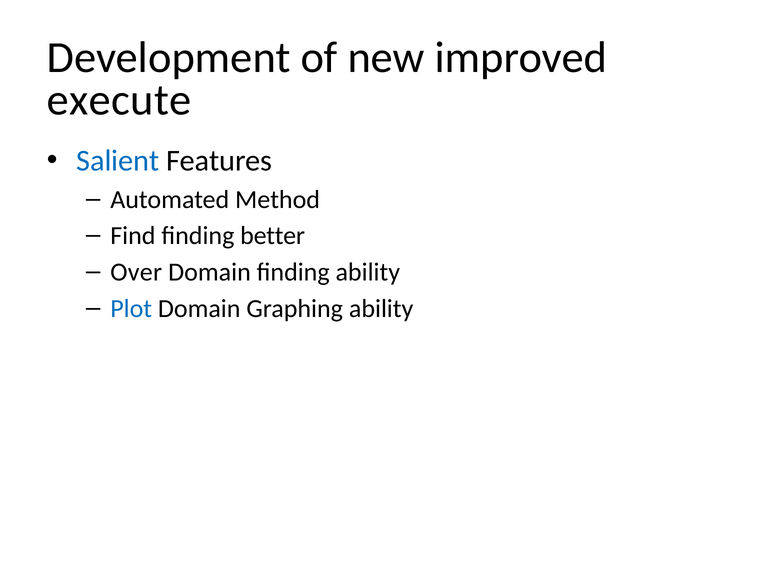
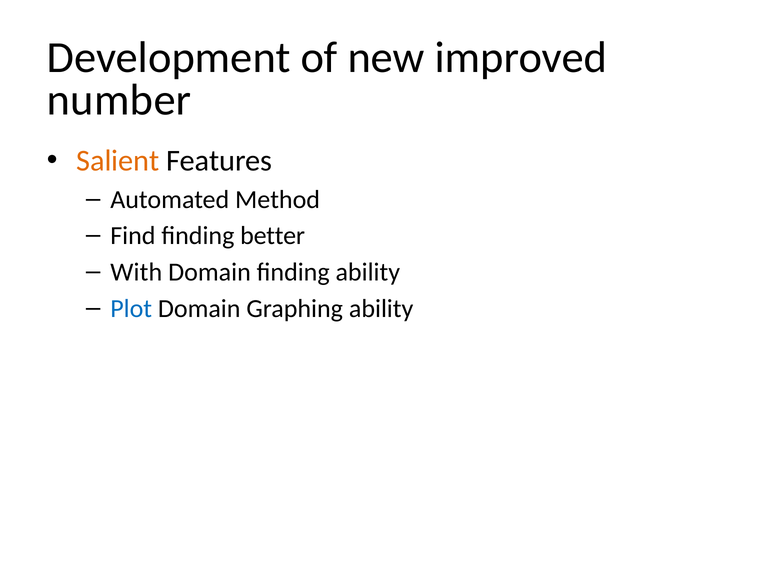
execute: execute -> number (119, 100)
Salient colour: blue -> orange (118, 161)
Over: Over -> With (136, 273)
